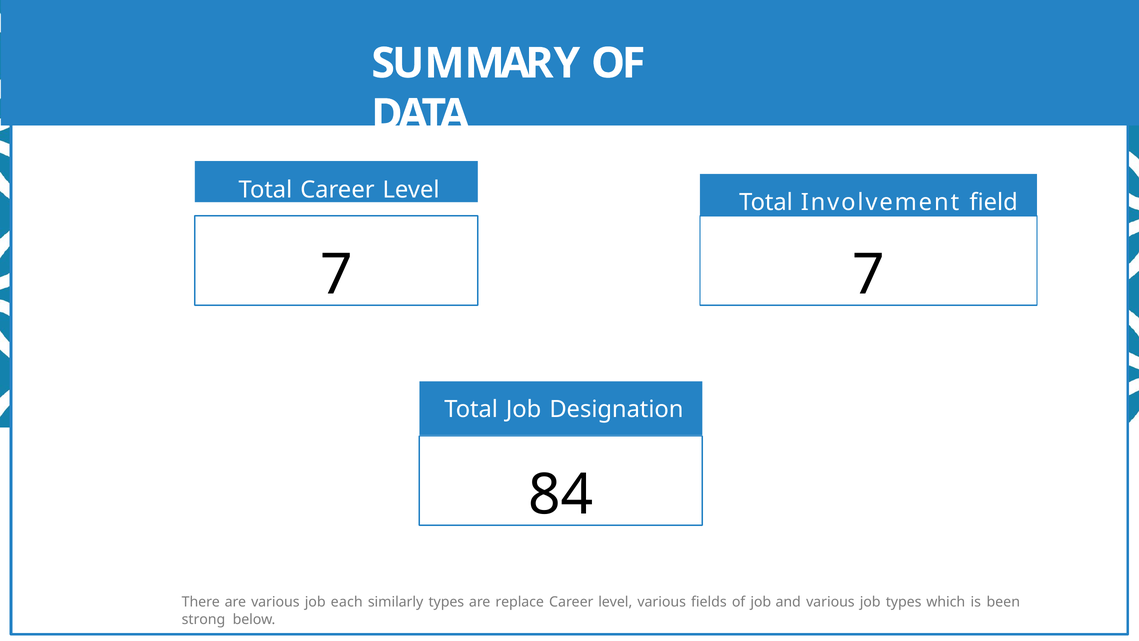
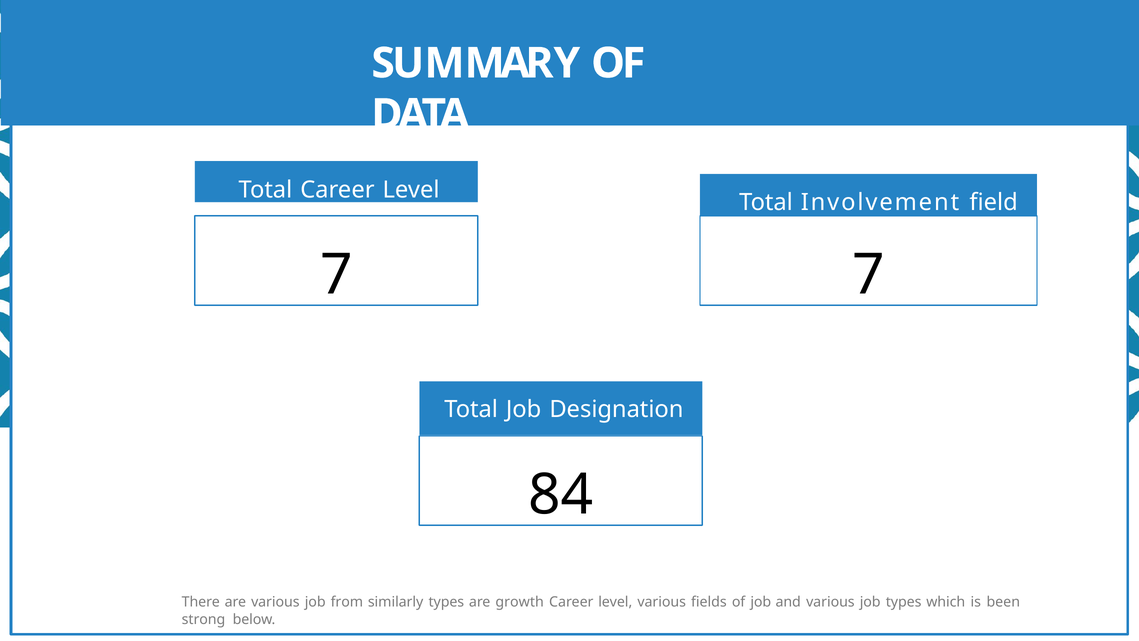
each: each -> from (347, 602)
replace: replace -> growth (520, 602)
